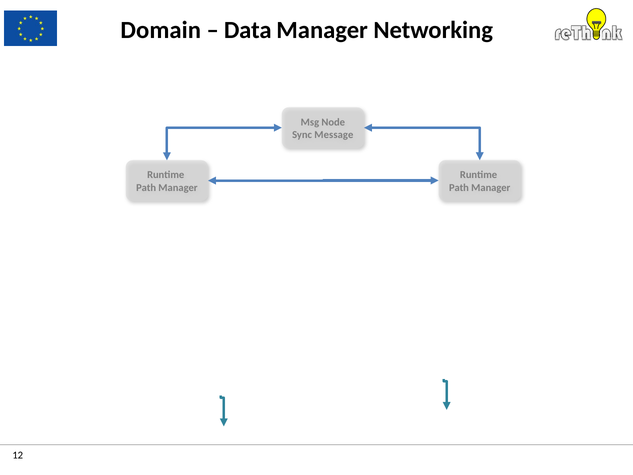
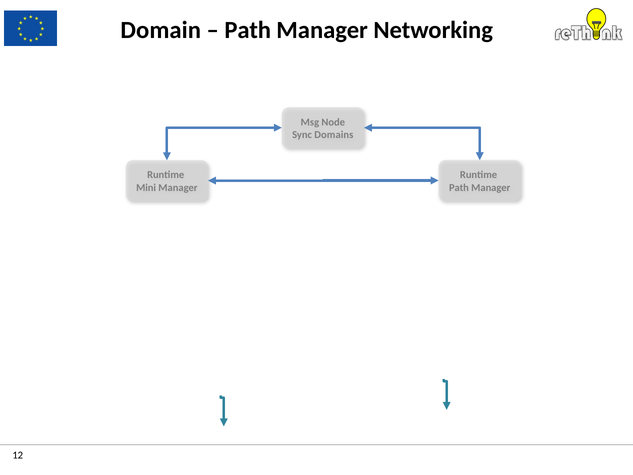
Data: Data -> Path (248, 30)
Message: Message -> Domains (334, 135)
Path: Path -> Mini (146, 188)
